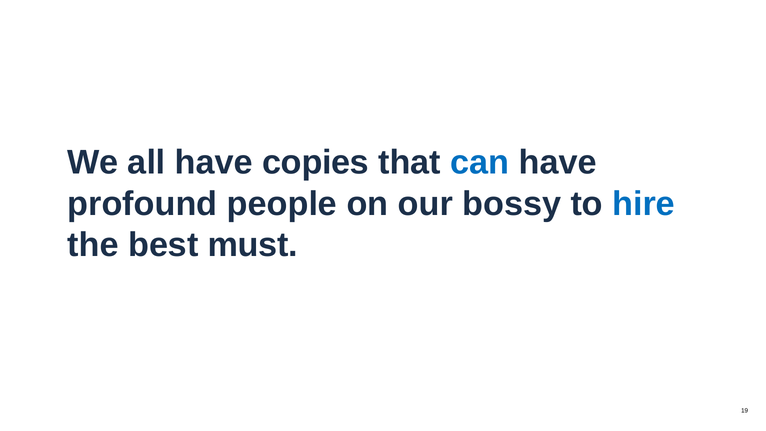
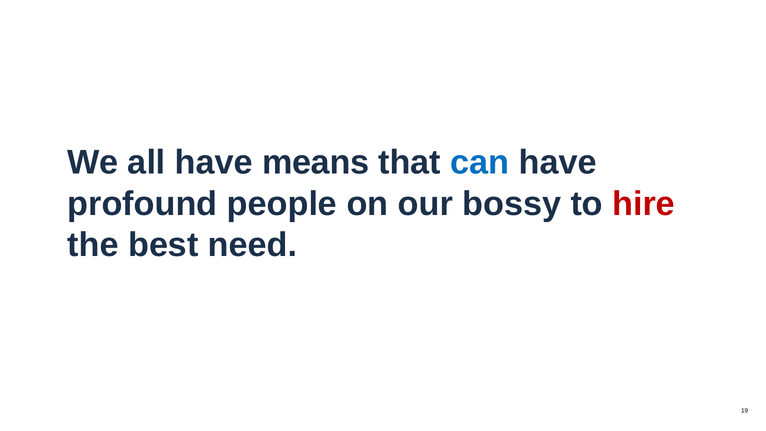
copies: copies -> means (316, 163)
hire colour: blue -> red (644, 204)
must: must -> need (253, 245)
